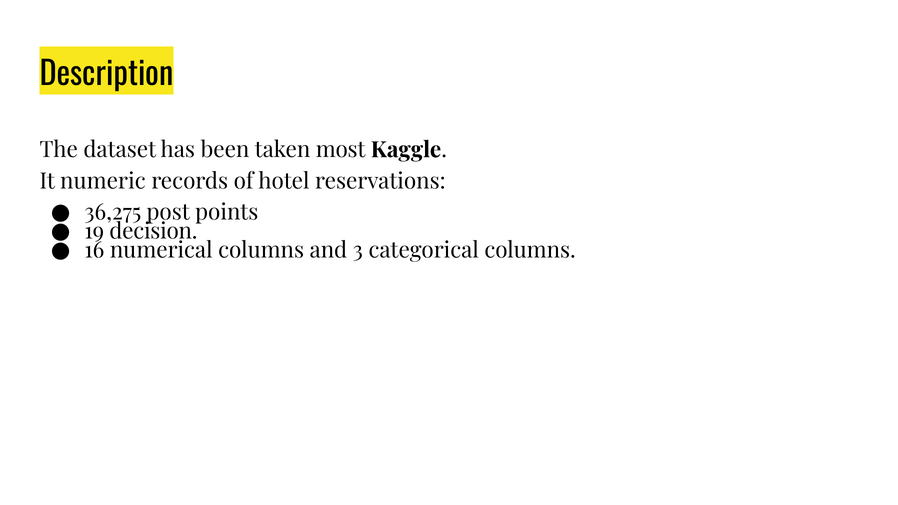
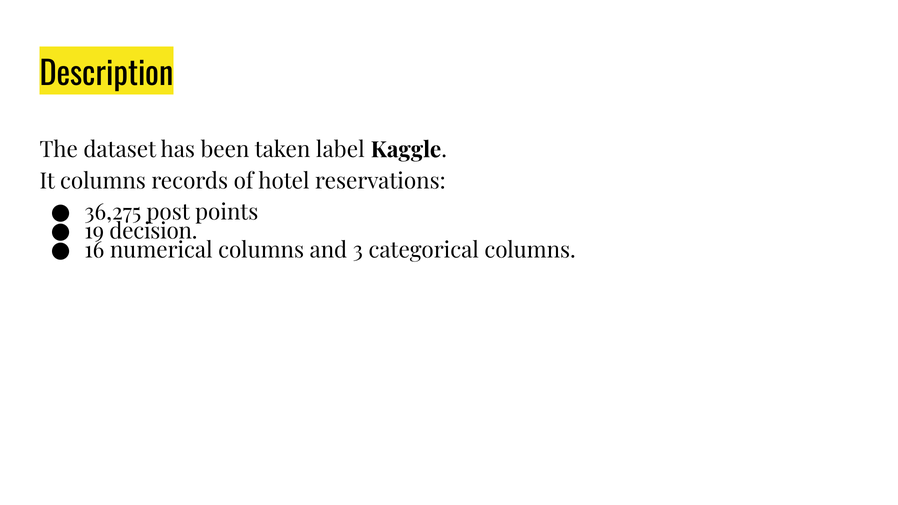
most: most -> label (340, 150)
It numeric: numeric -> columns (103, 181)
